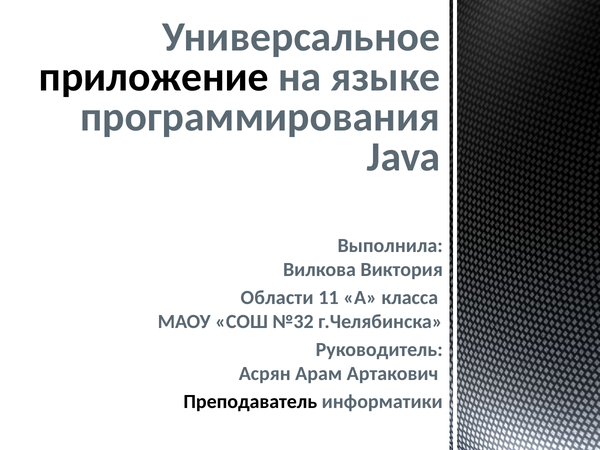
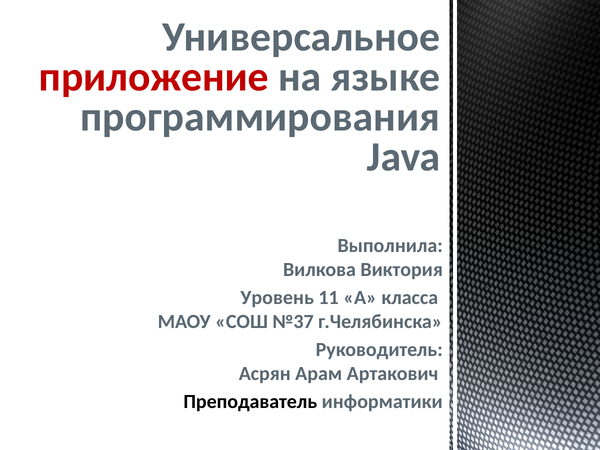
приложение colour: black -> red (154, 77)
Области: Области -> Уровень (277, 298)
№32: №32 -> №37 (293, 322)
